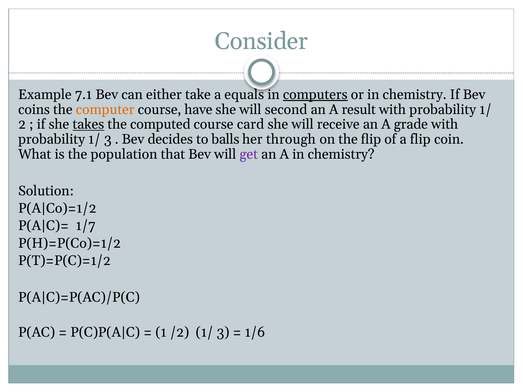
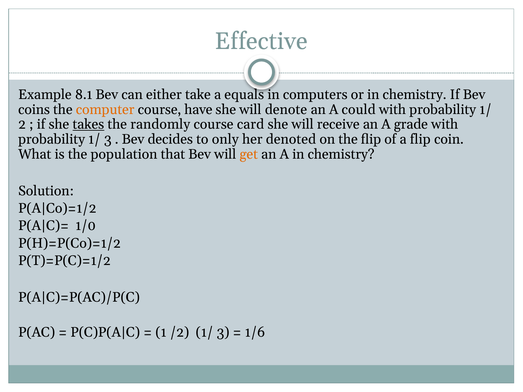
Consider: Consider -> Effective (261, 41)
7.1: 7.1 -> 8.1 (84, 95)
computers underline: present -> none (315, 95)
second: second -> denote (286, 110)
result: result -> could (359, 110)
computed: computed -> randomly (160, 124)
balls: balls -> only (225, 139)
through: through -> denoted (291, 139)
get colour: purple -> orange (249, 154)
1/7: 1/7 -> 1/0 (86, 226)
